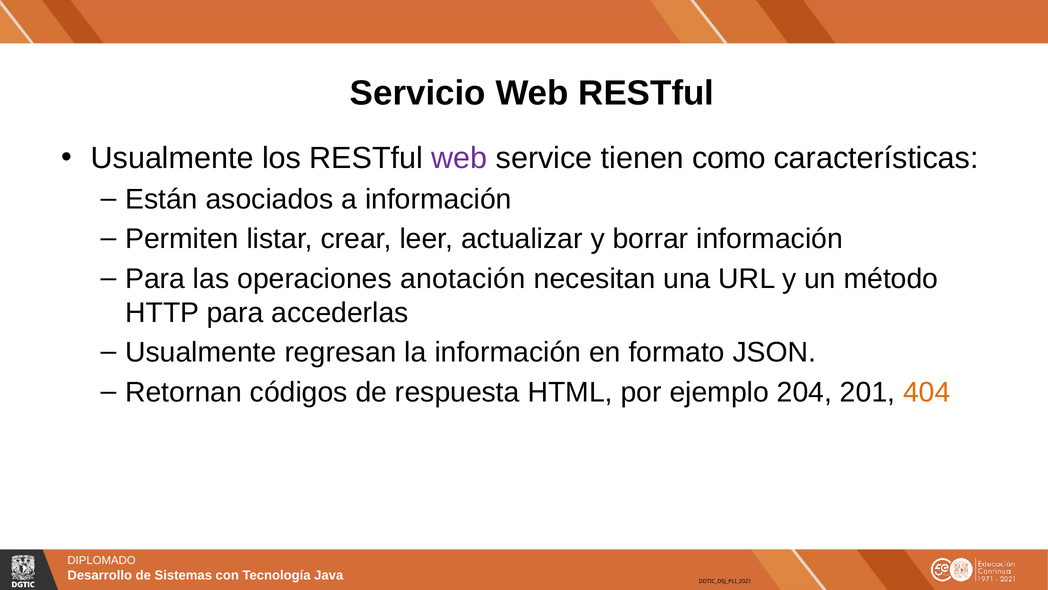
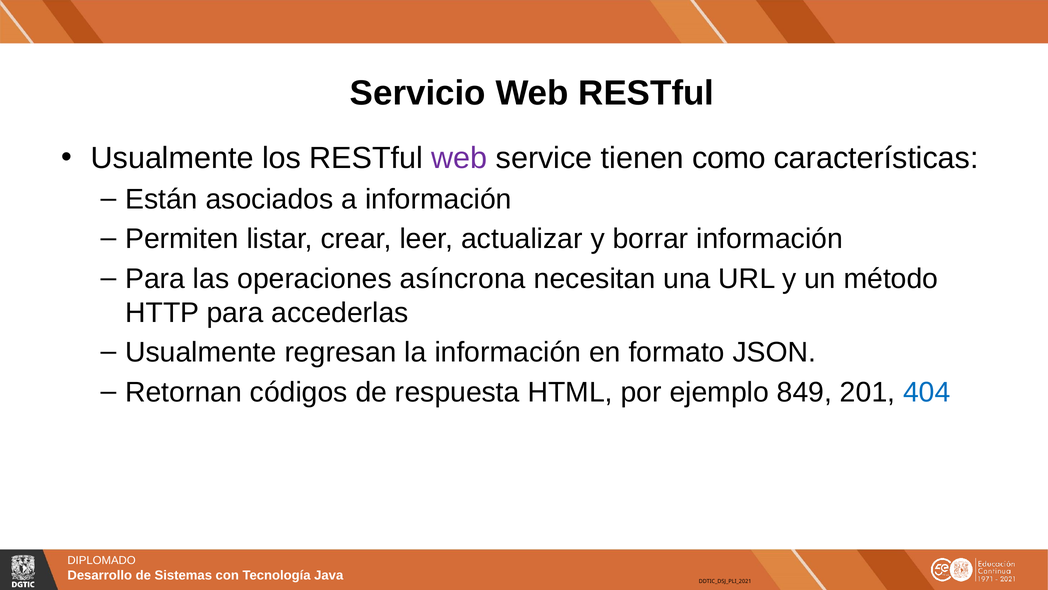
anotación: anotación -> asíncrona (463, 278)
204: 204 -> 849 (804, 392)
404 colour: orange -> blue (927, 392)
